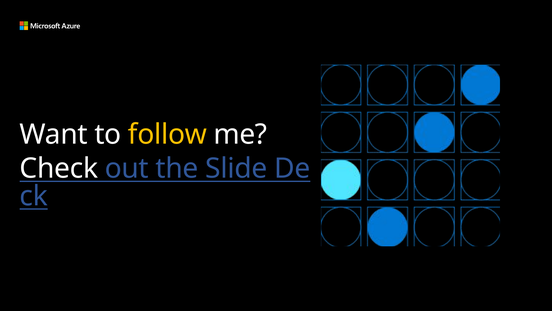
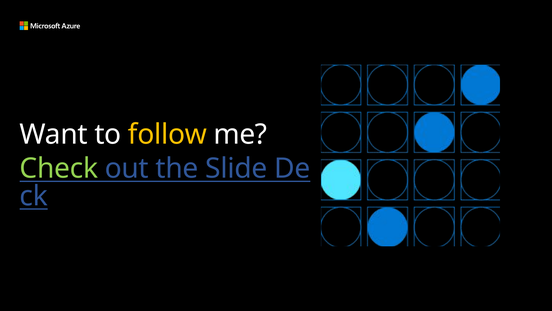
Check colour: white -> light green (59, 168)
